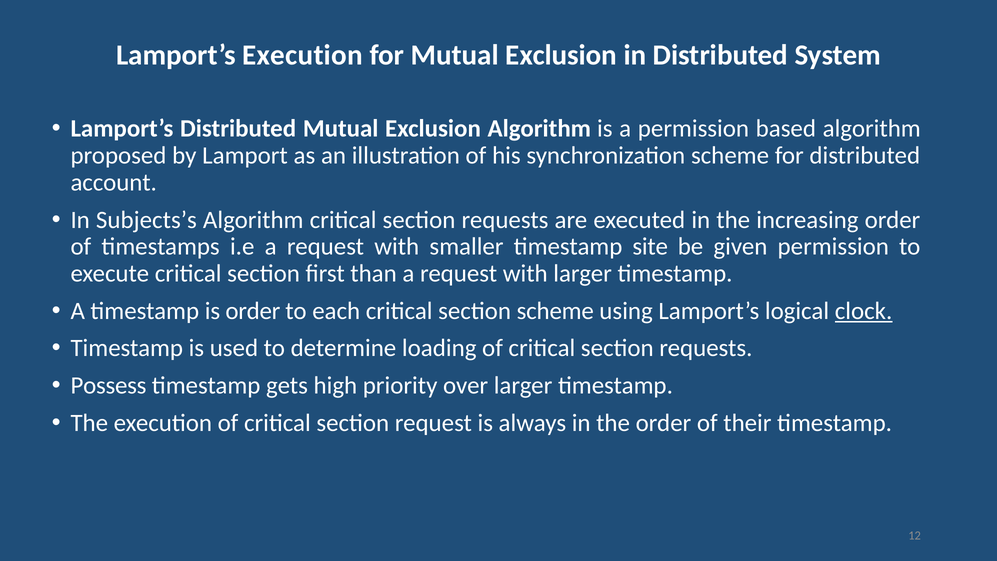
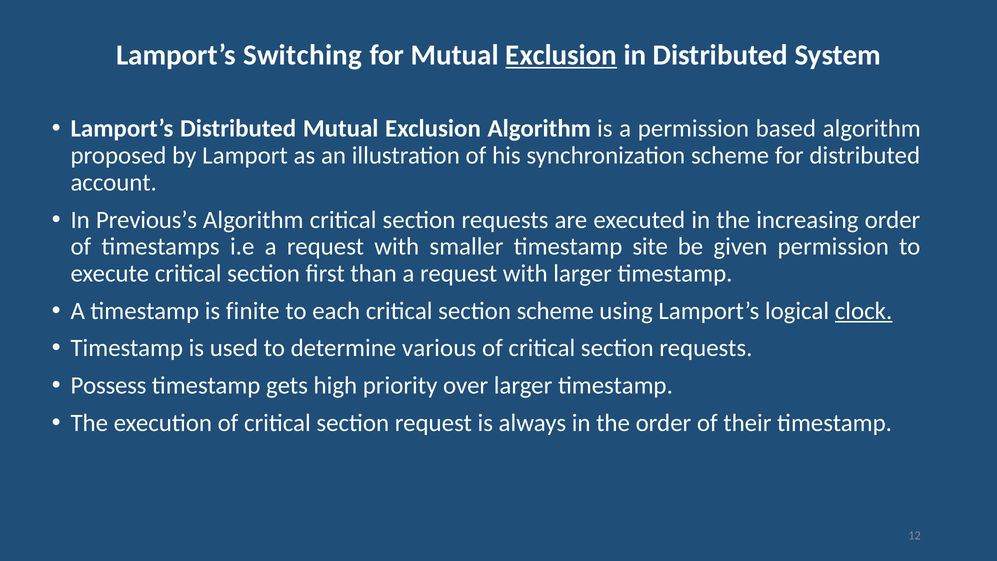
Lamport’s Execution: Execution -> Switching (303, 55)
Exclusion underline: none -> present (561, 55)
Subjects’s: Subjects’s -> Previous’s (147, 220)
is order: order -> finite (253, 311)
loading: loading -> various (439, 348)
